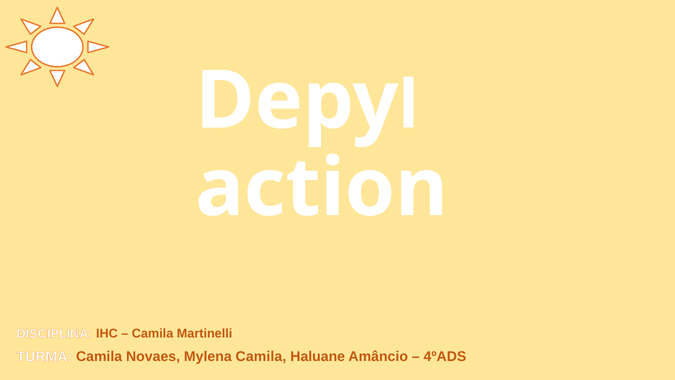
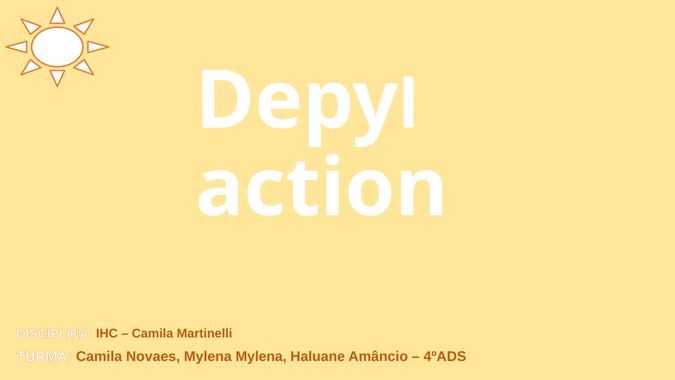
Mylena Camila: Camila -> Mylena (261, 356)
